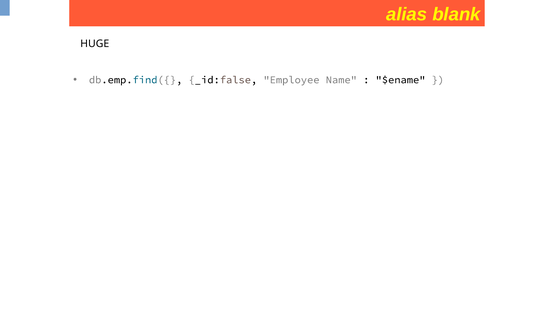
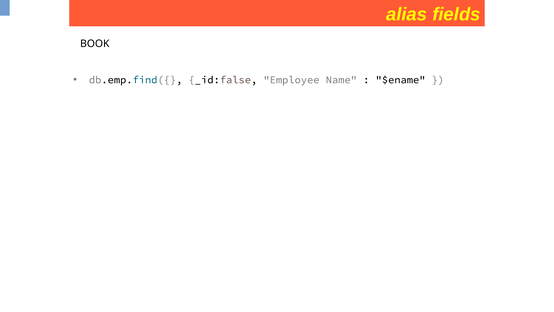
blank: blank -> fields (456, 14)
HUGE: HUGE -> BOOK (95, 44)
